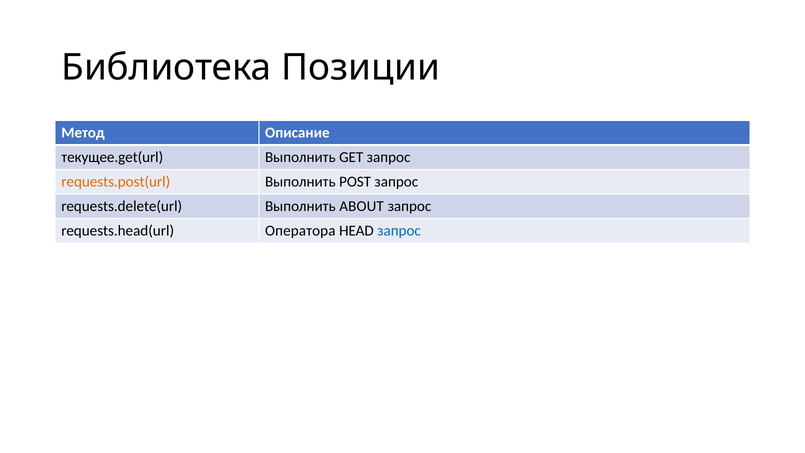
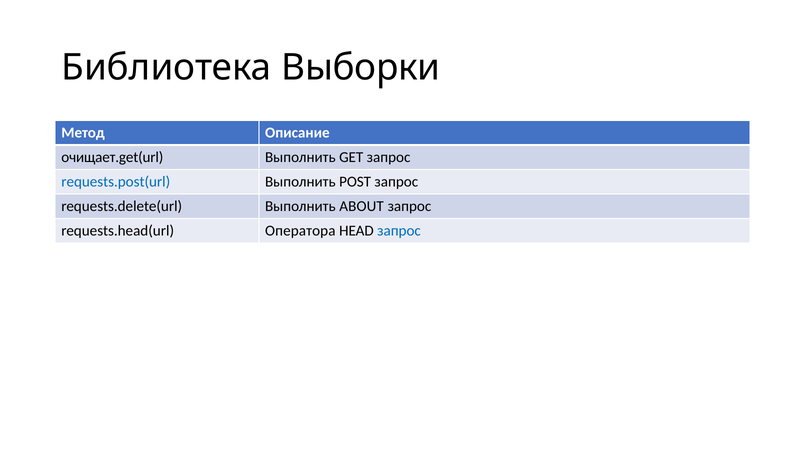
Позиции: Позиции -> Выборки (361, 68)
текущее.get(url: текущее.get(url -> очищает.get(url (112, 157)
requests.post(url colour: orange -> blue (116, 182)
